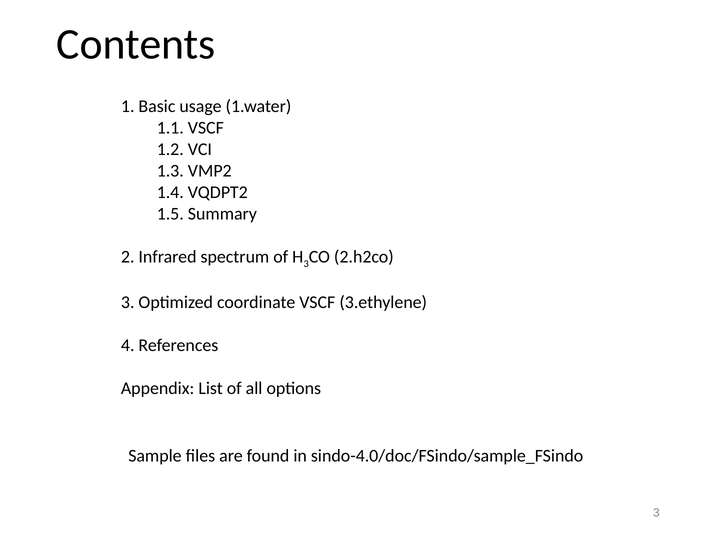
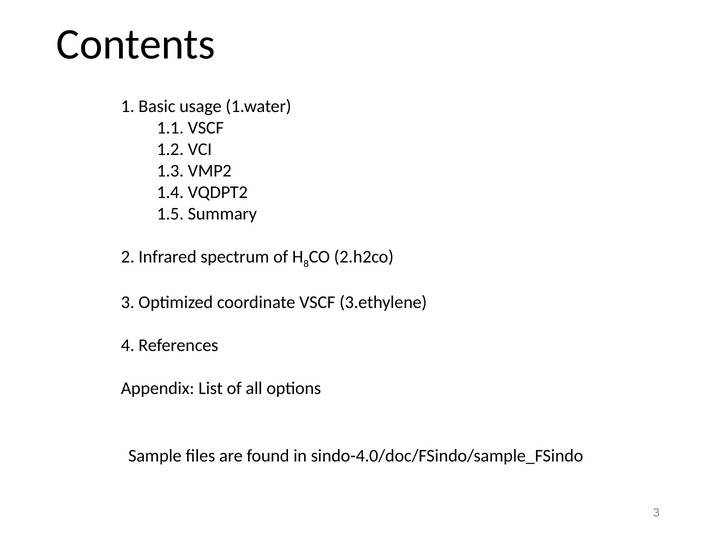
3: 3 -> 8 (306, 264)
